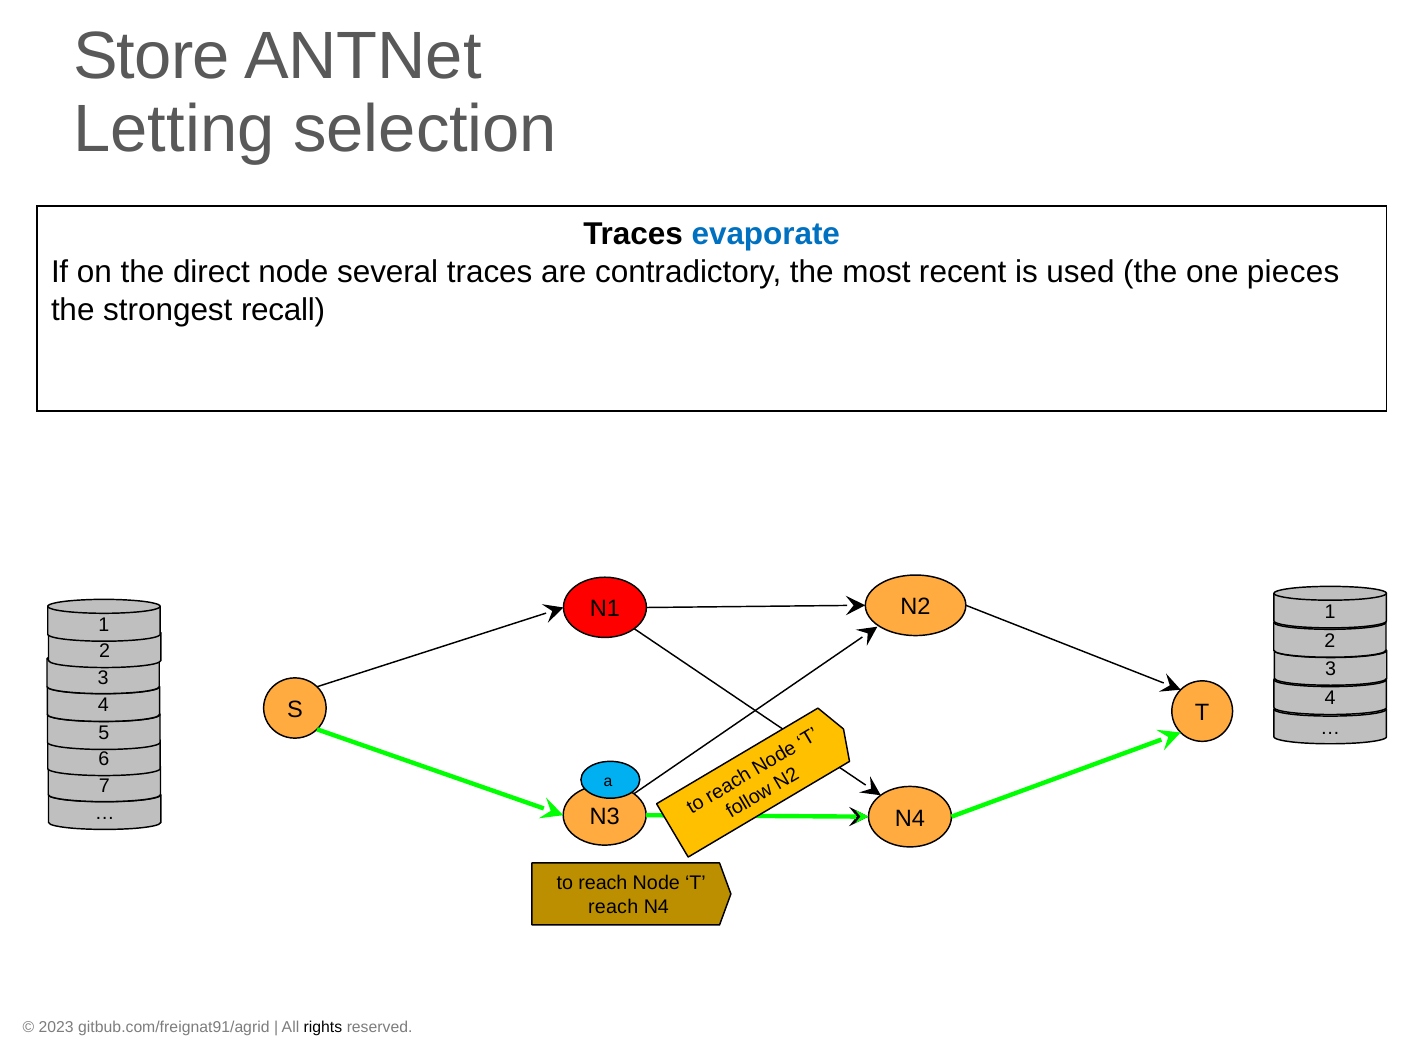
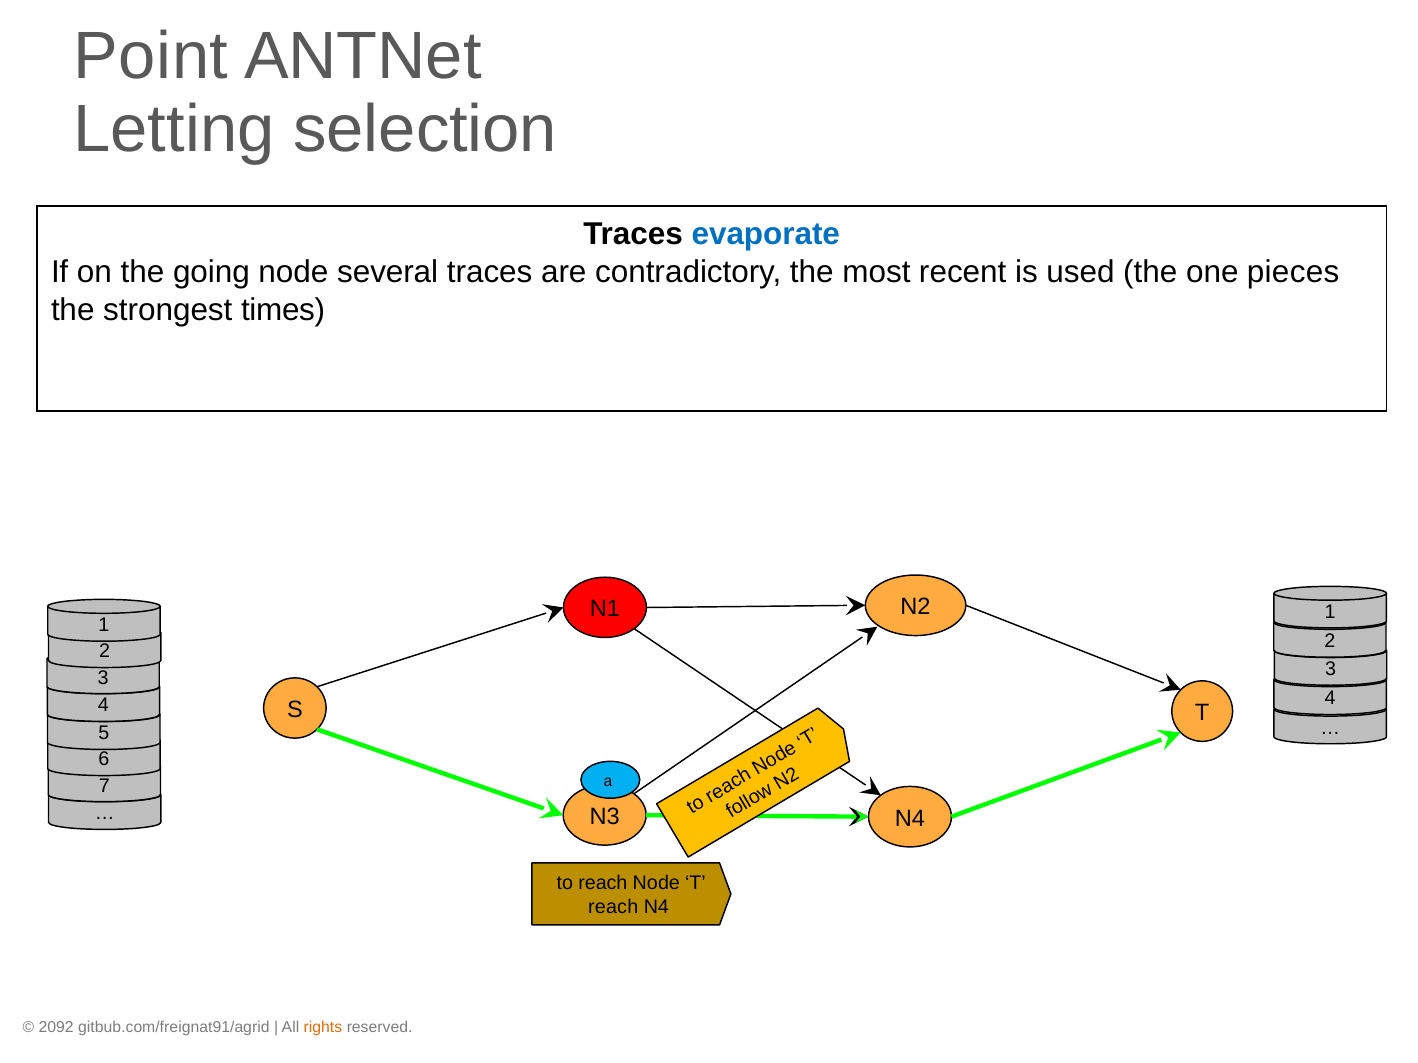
Store: Store -> Point (151, 57)
direct: direct -> going (211, 272)
recall: recall -> times (283, 310)
2023: 2023 -> 2092 (56, 1028)
rights colour: black -> orange (323, 1028)
